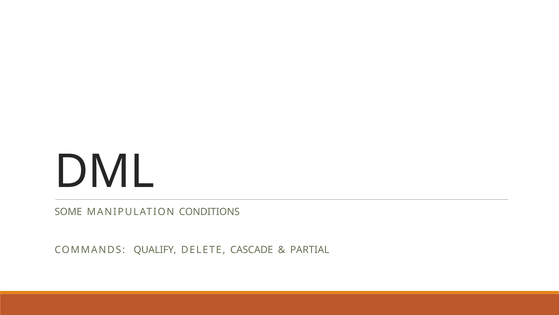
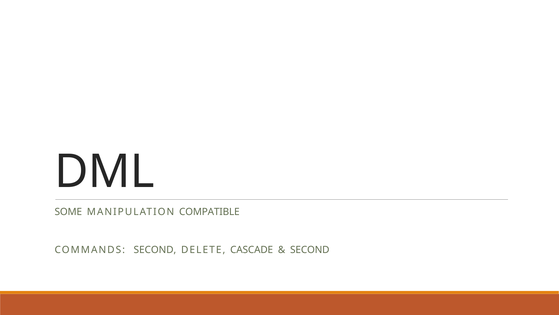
CONDITIONS: CONDITIONS -> COMPATIBLE (209, 212)
COMMANDS QUALIFY: QUALIFY -> SECOND (155, 249)
PARTIAL: PARTIAL -> SECOND (310, 249)
